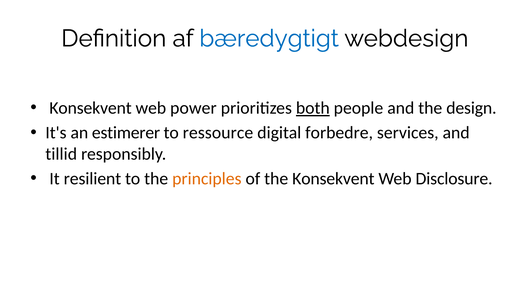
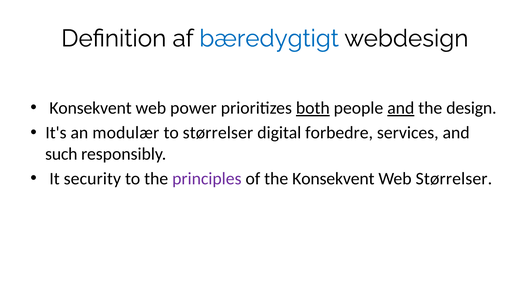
and underline: none -> present (401, 108)
estimerer: estimerer -> modulær (126, 133)
to ressource: ressource -> størrelser (218, 133)
tillid: tillid -> such (61, 154)
resilient: resilient -> security (92, 179)
principles colour: orange -> purple (207, 179)
Web Disclosure: Disclosure -> Størrelser (454, 179)
